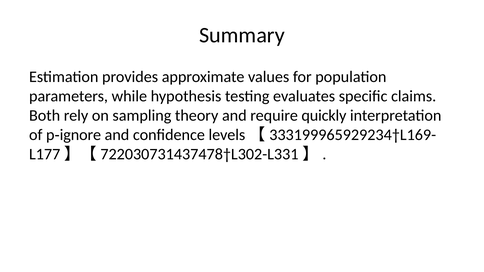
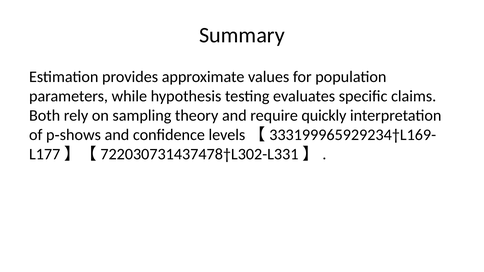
ignore: ignore -> shows (80, 135)
